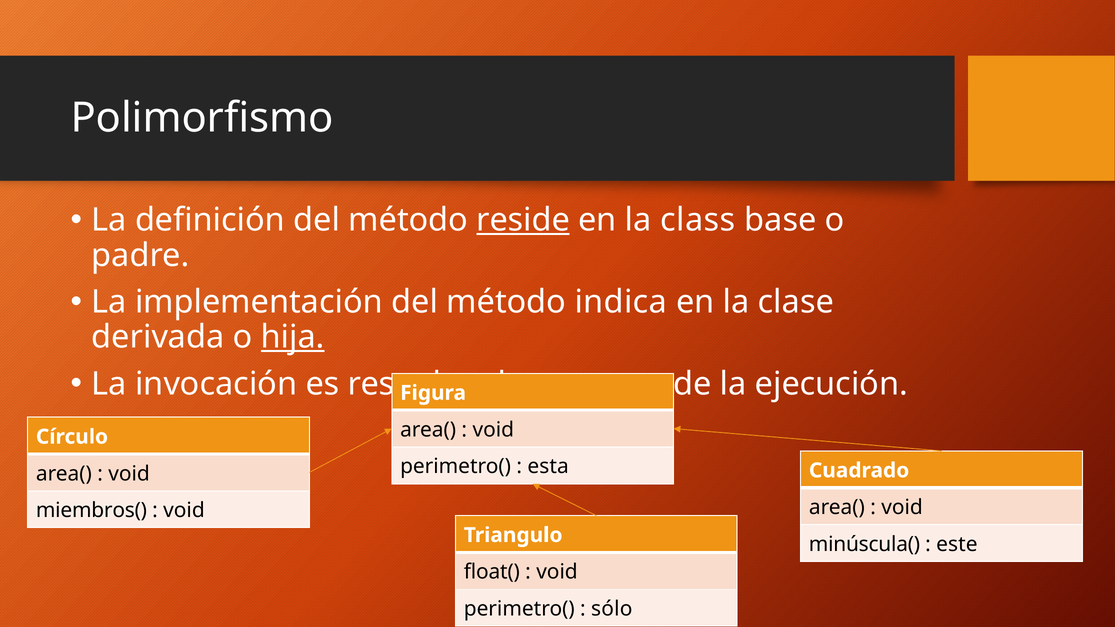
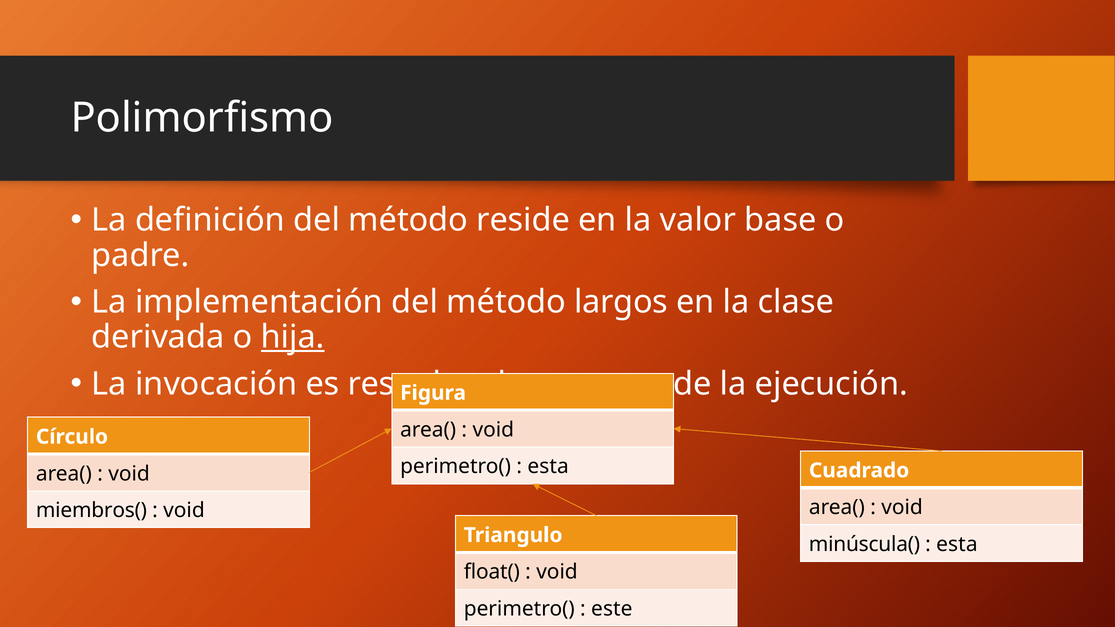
reside underline: present -> none (523, 220)
class: class -> valor (698, 220)
indica: indica -> largos (621, 302)
este: este -> esta (957, 544)
sólo: sólo -> este (612, 609)
